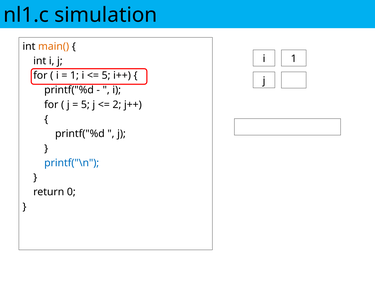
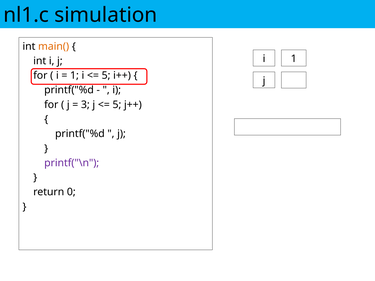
5: 5 -> 3 (85, 105)
2: 2 -> 5 (117, 105)
printf("\n colour: blue -> purple (72, 163)
